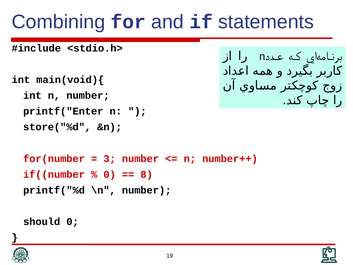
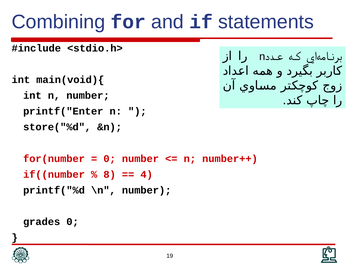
3: 3 -> 0 (110, 158)
0: 0 -> 8 (110, 174)
8: 8 -> 4 (147, 174)
should: should -> grades (42, 221)
